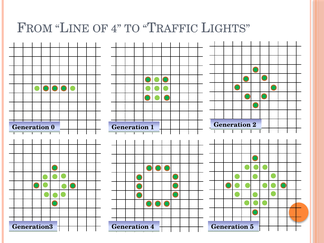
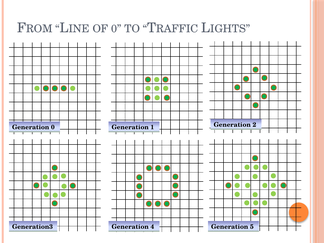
OF 4: 4 -> 0 (116, 29)
